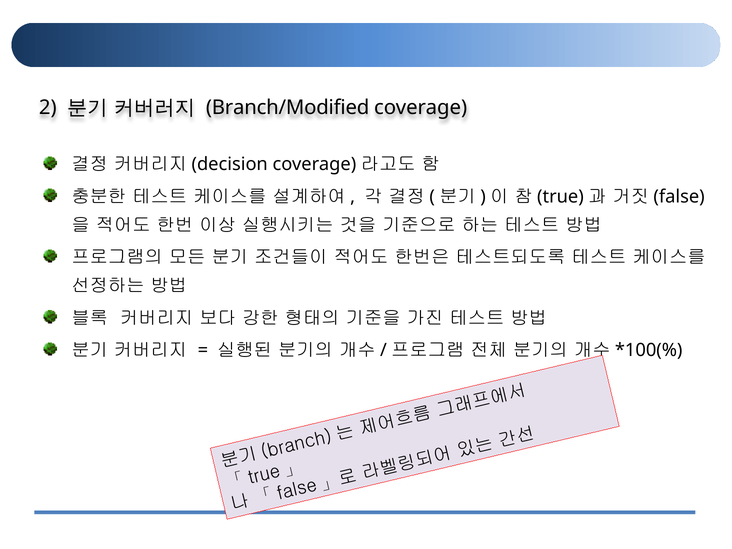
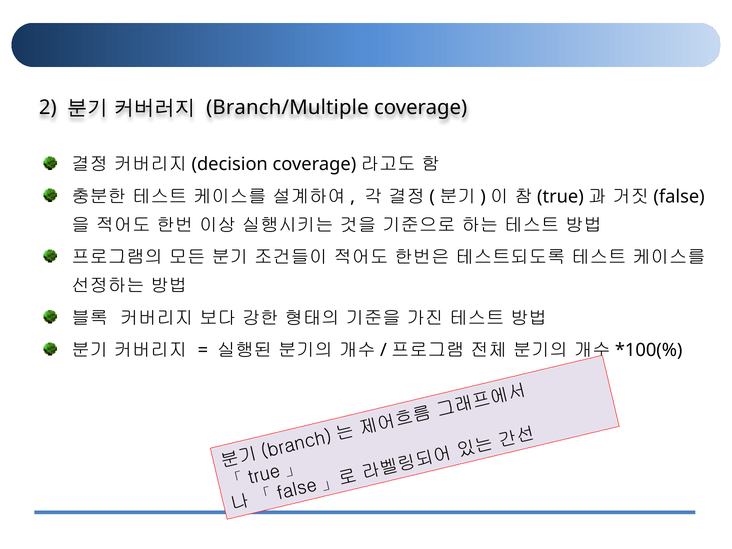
Branch/Modified: Branch/Modified -> Branch/Multiple (287, 107)
